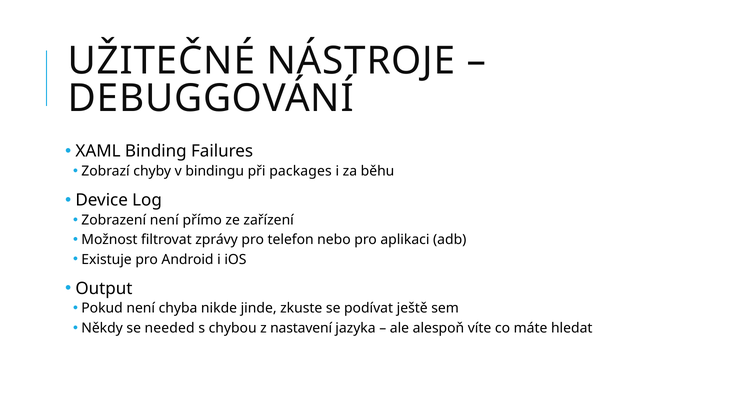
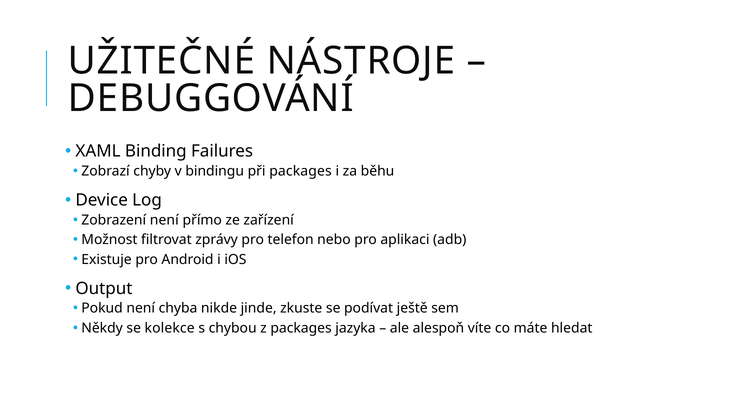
needed: needed -> kolekce (170, 328)
z nastavení: nastavení -> packages (301, 328)
